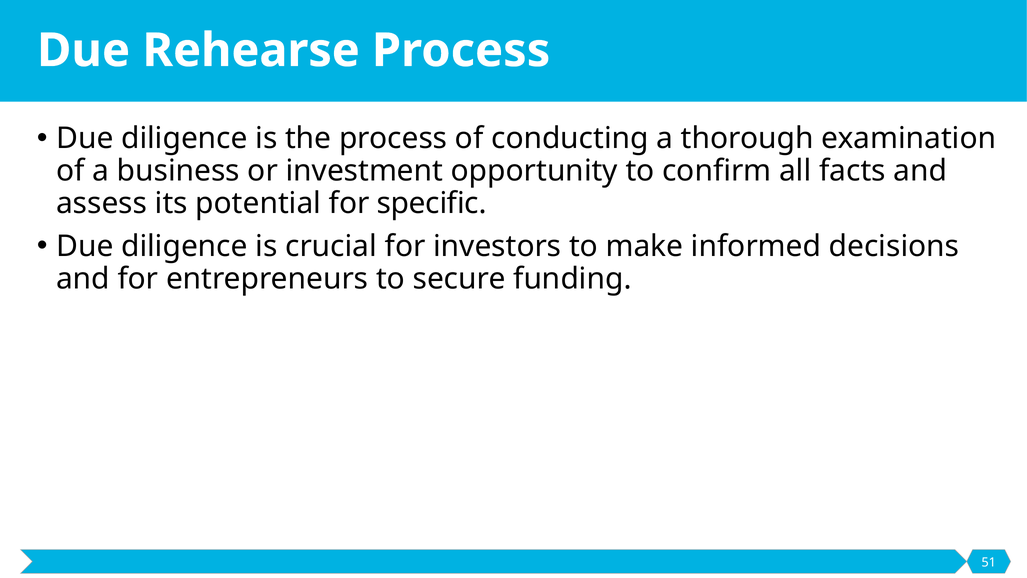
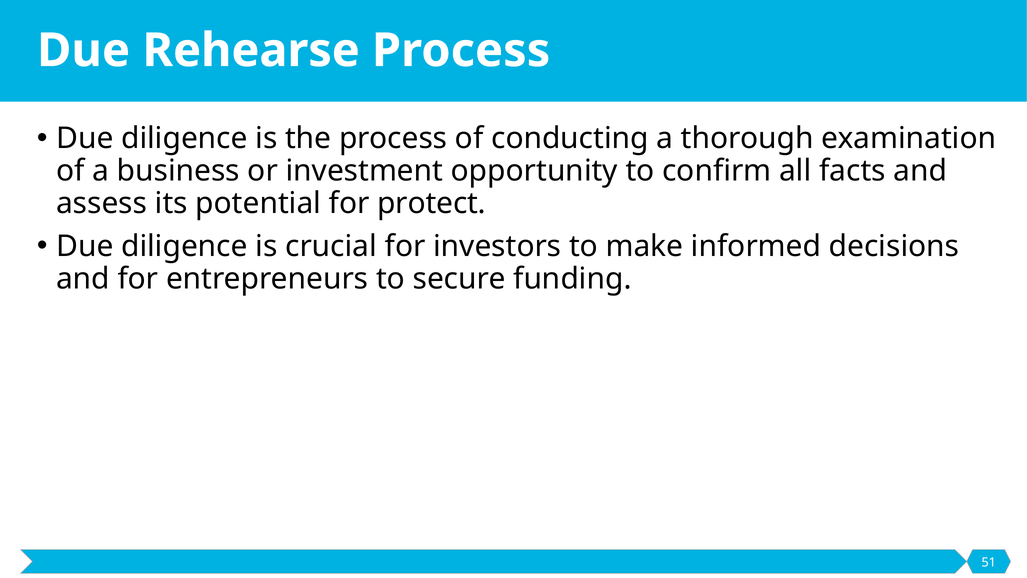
specific: specific -> protect (432, 203)
